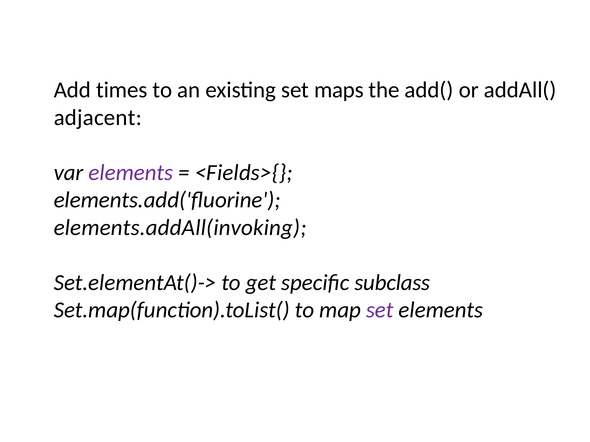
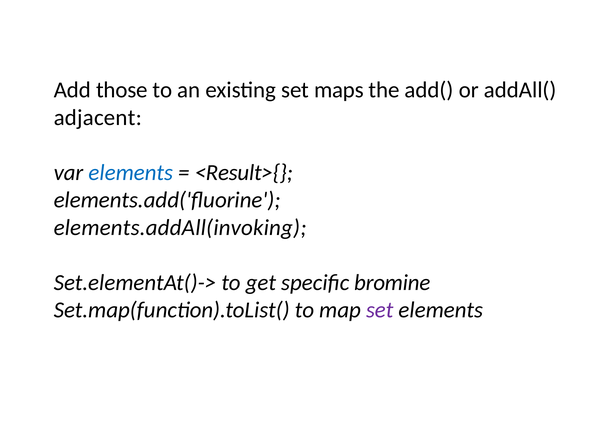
times: times -> those (122, 90)
elements colour: purple -> blue (131, 173)
<Fields>{: <Fields>{ -> <Result>{ (244, 173)
subclass: subclass -> bromine (392, 283)
